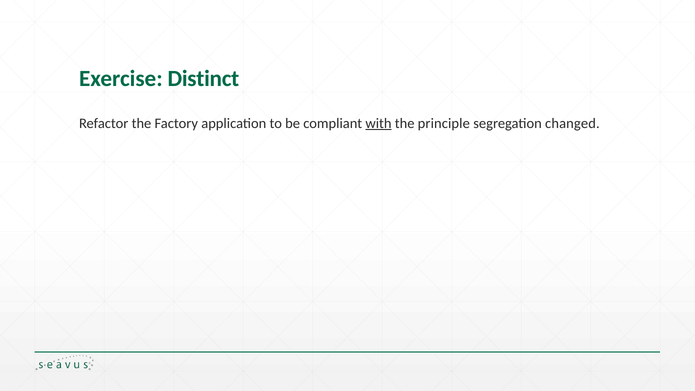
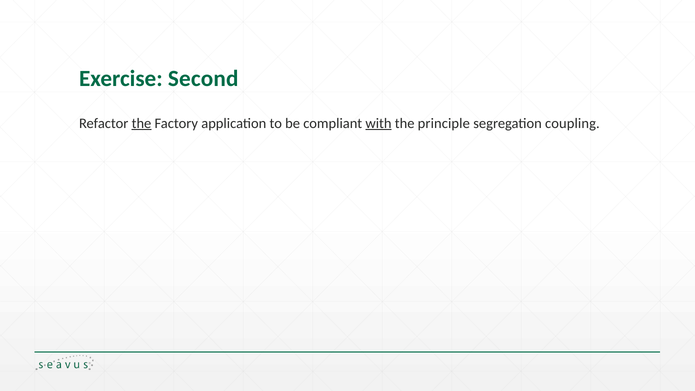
Distinct: Distinct -> Second (203, 79)
the underline: none -> present (142, 123)
changed: changed -> coupling (572, 123)
